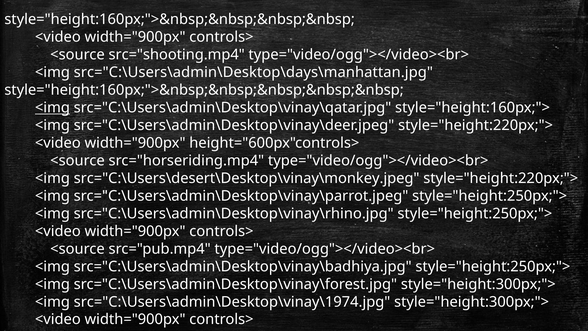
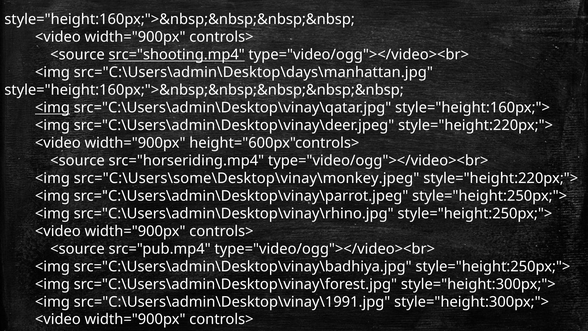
src="shooting.mp4 underline: none -> present (177, 55)
src="C:\Users\desert\Desktop\vinay\monkey.jpeg: src="C:\Users\desert\Desktop\vinay\monkey.jpeg -> src="C:\Users\some\Desktop\vinay\monkey.jpeg (247, 178)
src="C:\Users\admin\Desktop\vinay\1974.jpg: src="C:\Users\admin\Desktop\vinay\1974.jpg -> src="C:\Users\admin\Desktop\vinay\1991.jpg (232, 302)
